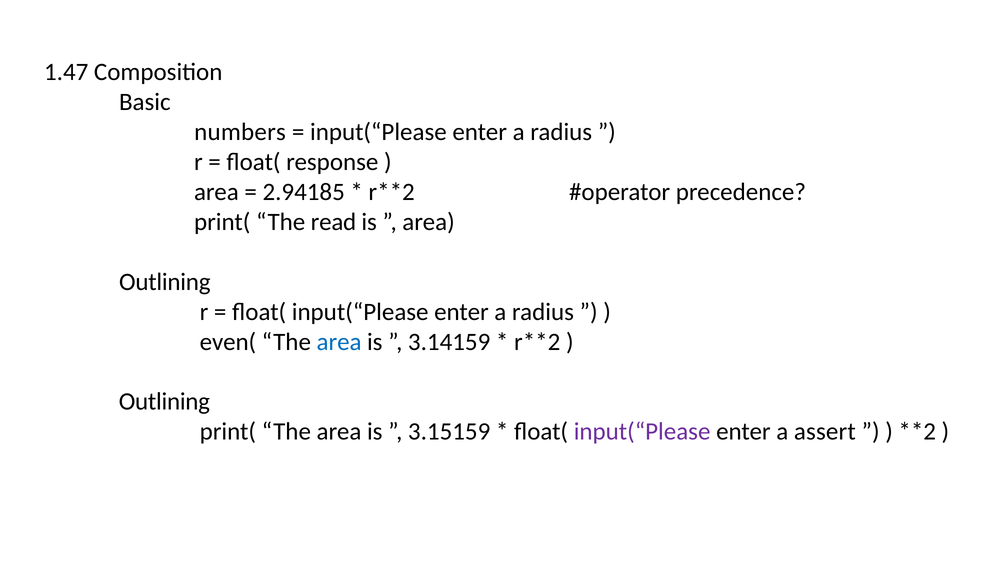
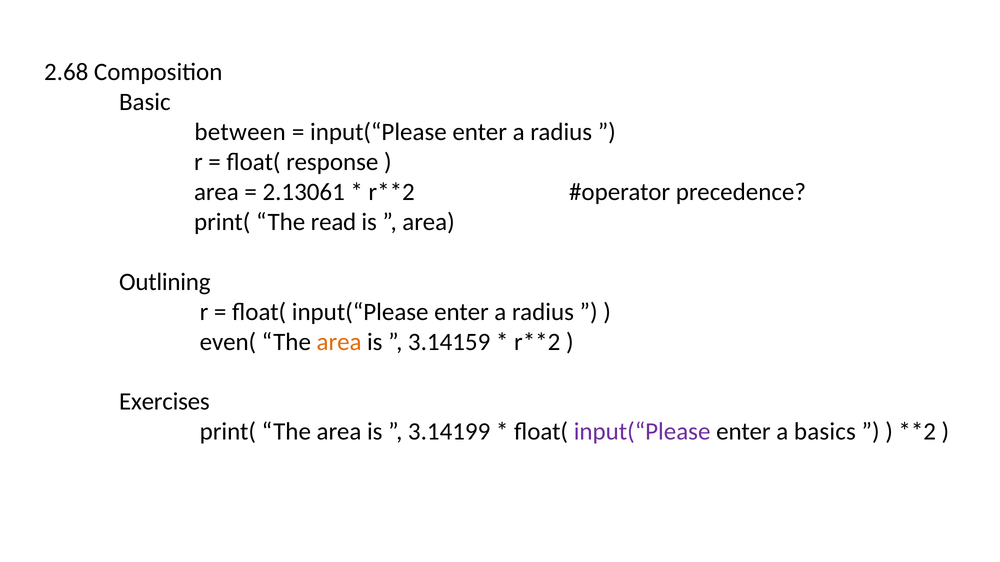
1.47: 1.47 -> 2.68 (66, 72)
numbers: numbers -> between (240, 132)
2.94185: 2.94185 -> 2.13061 (304, 192)
area colour: blue -> orange (339, 342)
Outlining: Outlining -> Exercises (164, 402)
3.15159: 3.15159 -> 3.14199 (449, 432)
assert: assert -> basics (825, 432)
